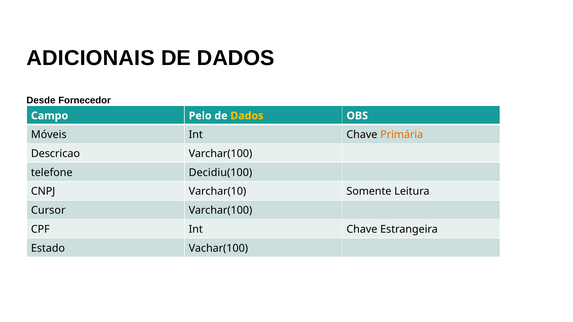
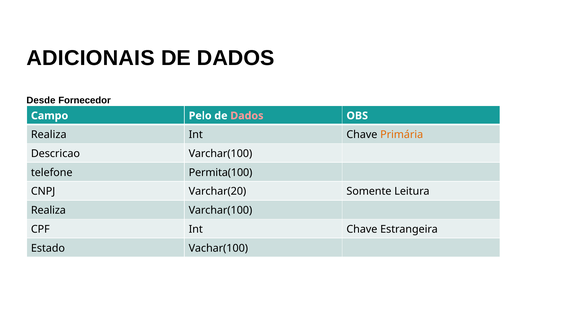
Dados colour: yellow -> pink (247, 116)
Móveis: Móveis -> Realiza (49, 135)
Decidiu(100: Decidiu(100 -> Permita(100 (221, 173)
Varchar(10: Varchar(10 -> Varchar(20 (217, 192)
Cursor: Cursor -> Realiza (48, 210)
